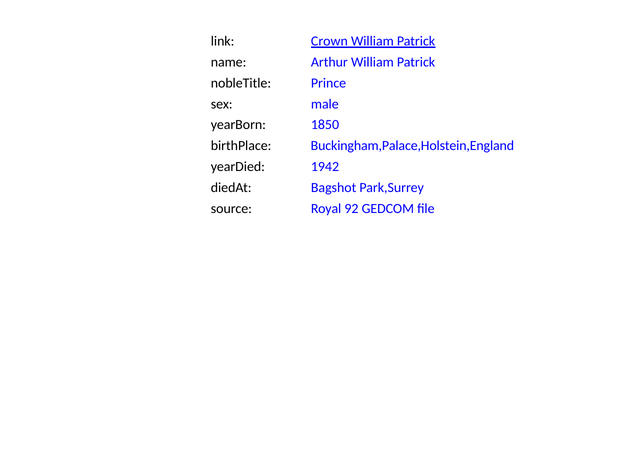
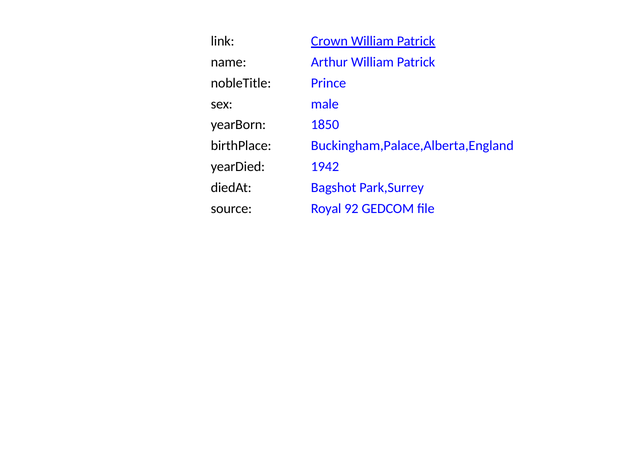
Buckingham,Palace,Holstein,England: Buckingham,Palace,Holstein,England -> Buckingham,Palace,Alberta,England (412, 146)
